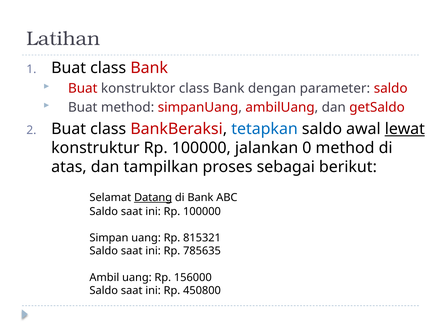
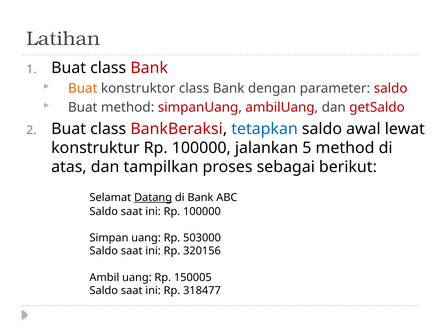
Buat colour: red -> orange (83, 88)
lewat underline: present -> none (405, 129)
0: 0 -> 5 (307, 148)
815321: 815321 -> 503000 (202, 238)
785635: 785635 -> 320156 (202, 252)
156000: 156000 -> 150005 (193, 278)
450800: 450800 -> 318477 (202, 291)
